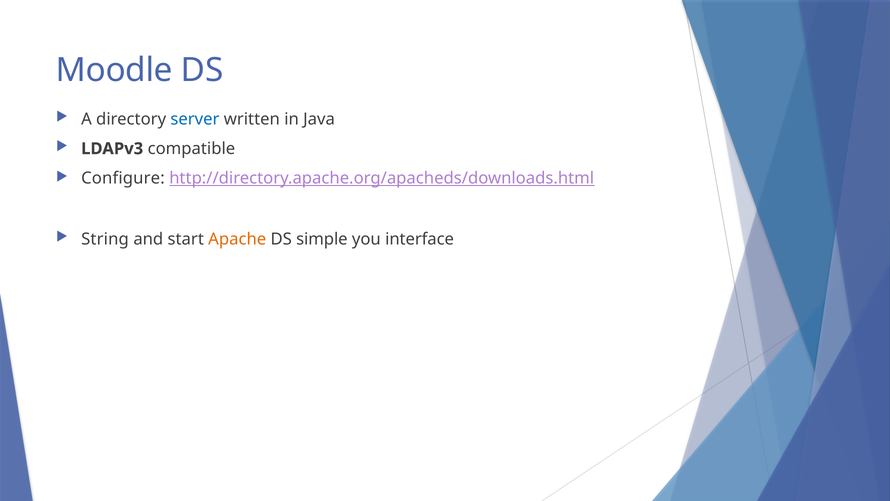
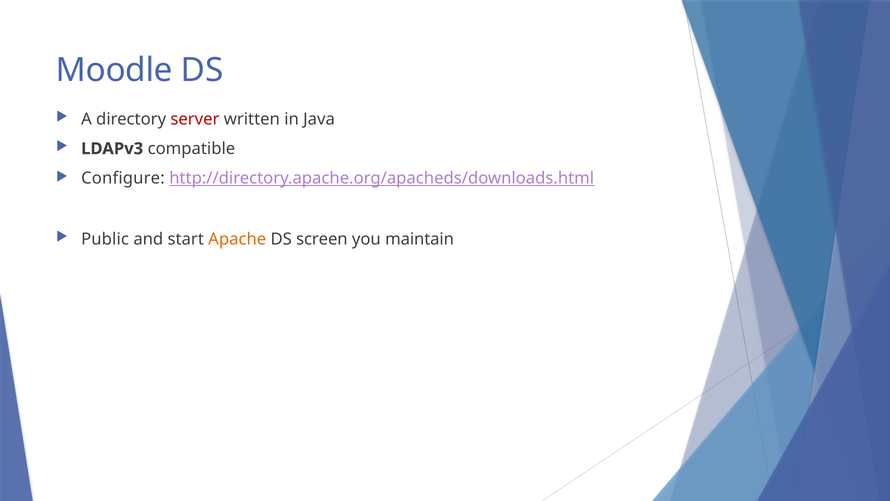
server colour: blue -> red (195, 119)
String: String -> Public (105, 239)
simple: simple -> screen (322, 239)
interface: interface -> maintain (420, 239)
